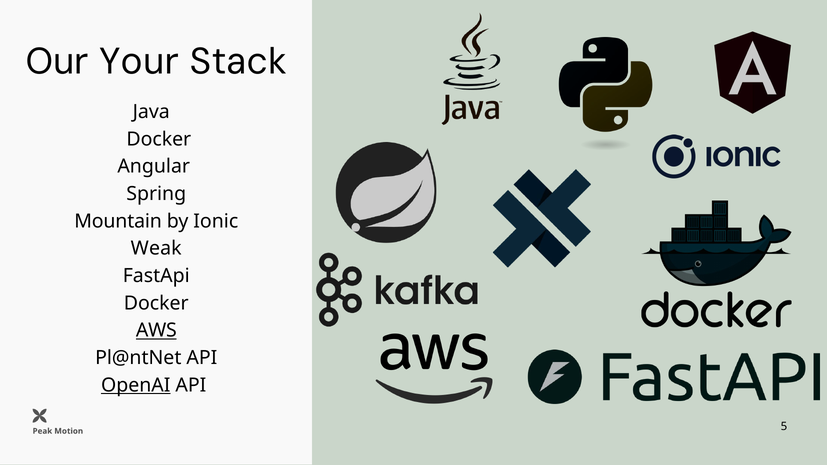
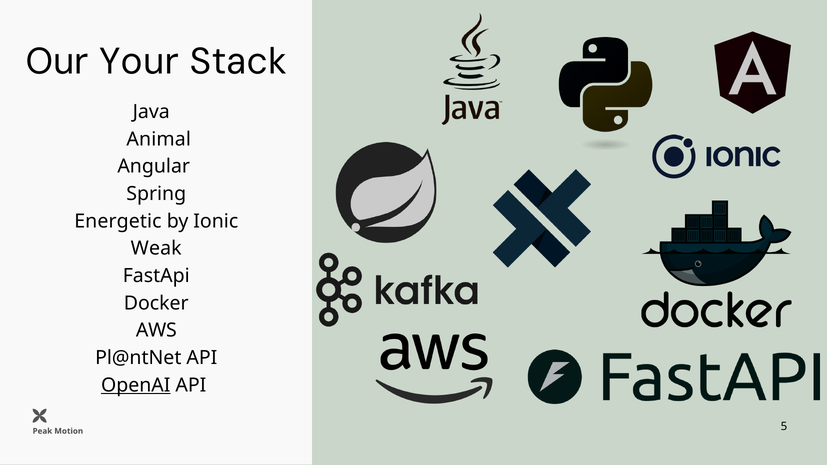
Docker: Docker -> Animal (159, 139)
Mountain: Mountain -> Energetic (118, 221)
AWS underline: present -> none (156, 331)
